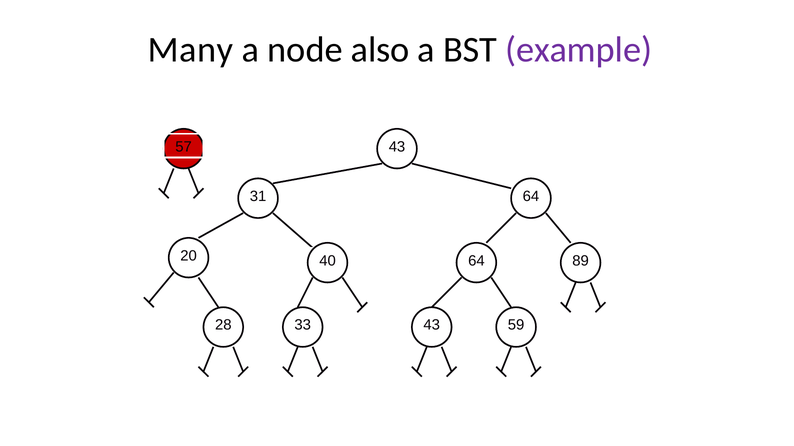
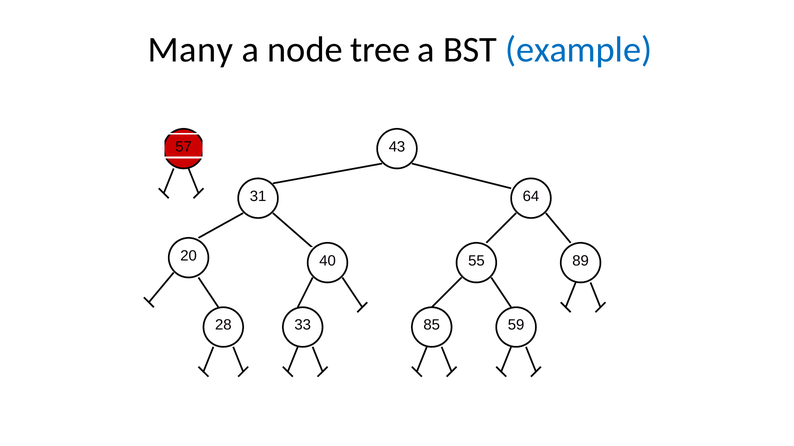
also: also -> tree (380, 50)
example colour: purple -> blue (579, 50)
40 64: 64 -> 55 (476, 261)
33 43: 43 -> 85 (432, 326)
